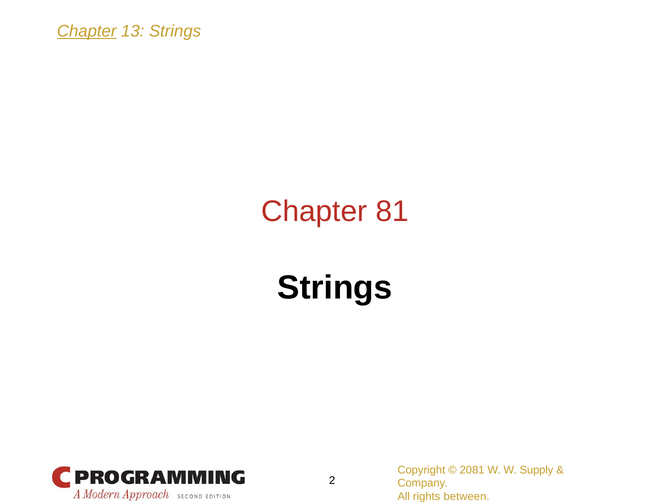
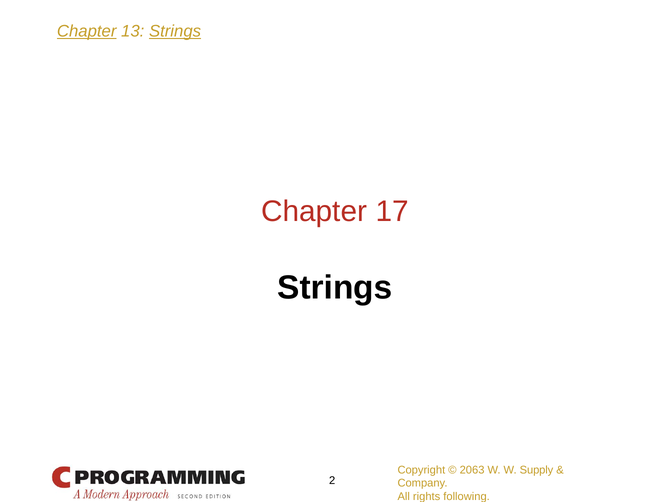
Strings underline: none -> present (175, 31)
81: 81 -> 17 (392, 211)
2081: 2081 -> 2063 (472, 470)
between: between -> following (467, 497)
